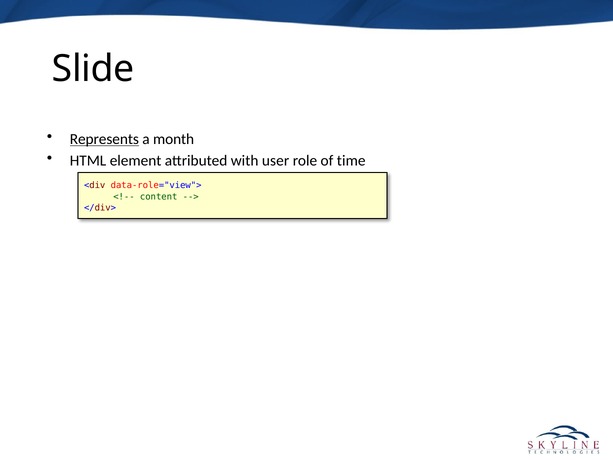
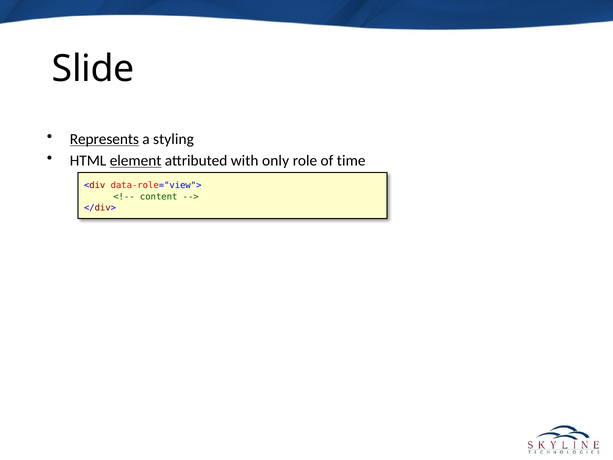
month: month -> styling (173, 139)
element underline: none -> present (136, 161)
user: user -> only (276, 161)
